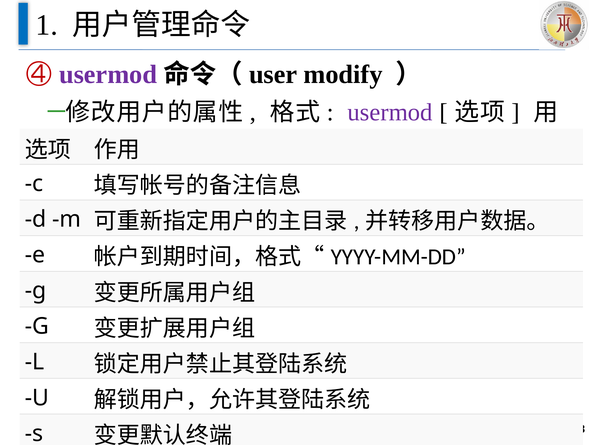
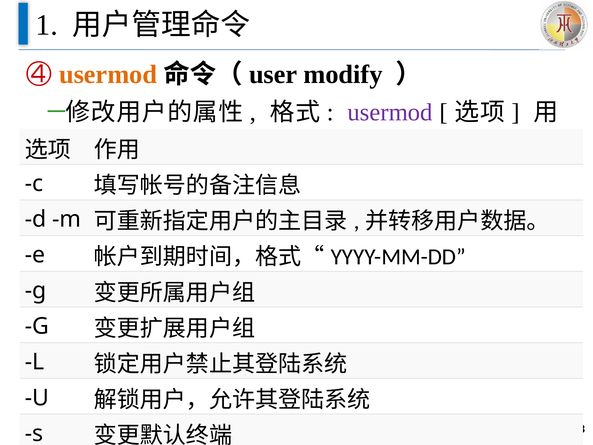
usermod colour: purple -> orange (108, 74)
